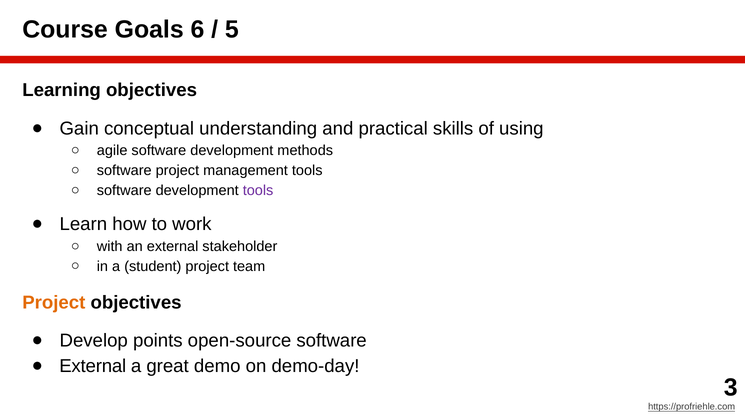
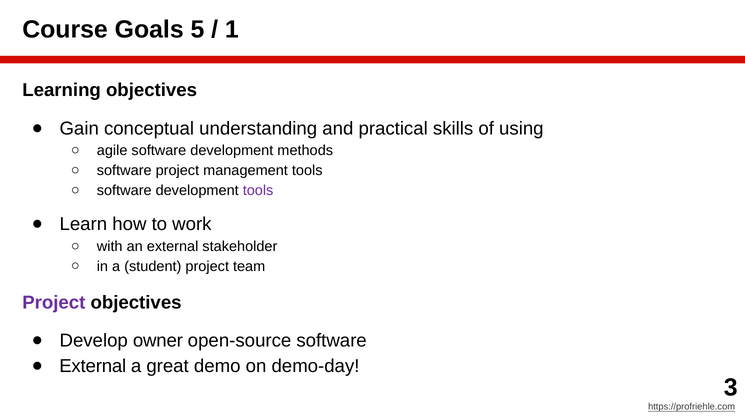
6: 6 -> 5 (197, 30)
5: 5 -> 1 (232, 30)
Project colour: orange -> purple (54, 302)
points: points -> owner (158, 341)
